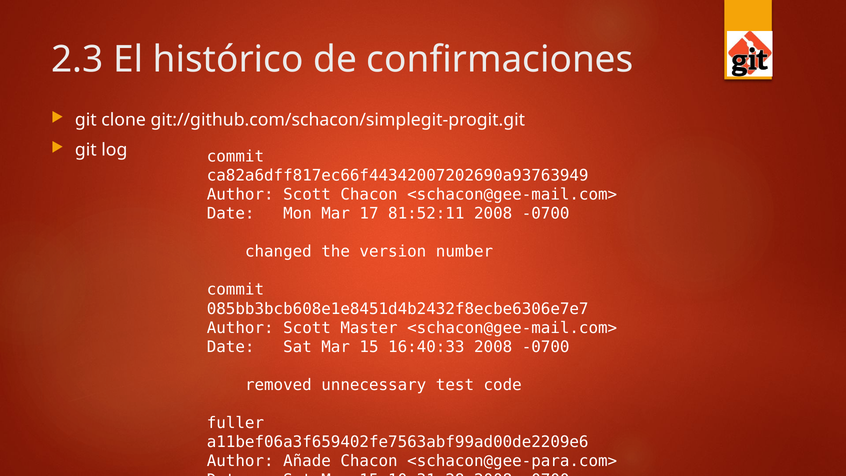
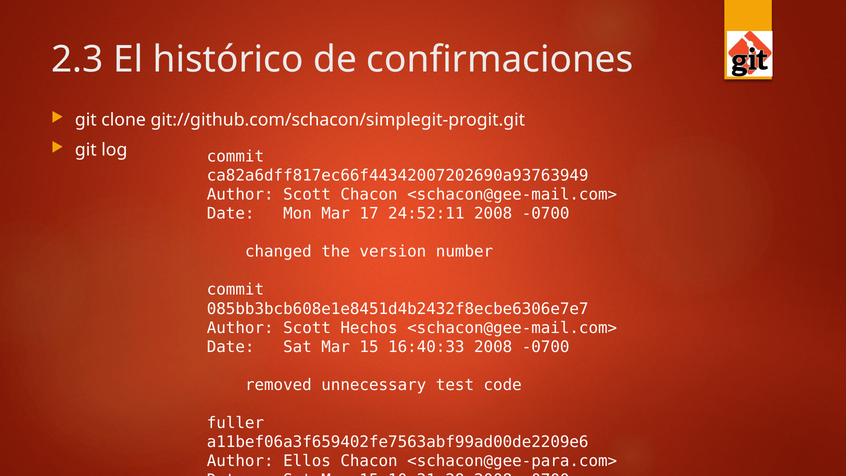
81:52:11: 81:52:11 -> 24:52:11 (426, 214)
Master: Master -> Hechos (369, 328)
Añade: Añade -> Ellos (307, 461)
